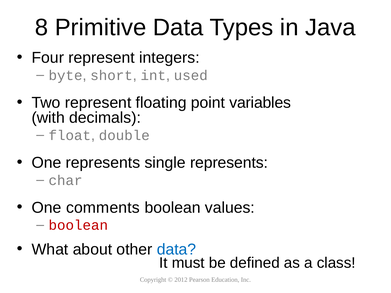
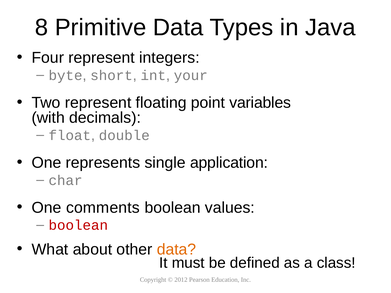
used: used -> your (191, 75)
single represents: represents -> application (229, 163)
data colour: blue -> orange (176, 250)
